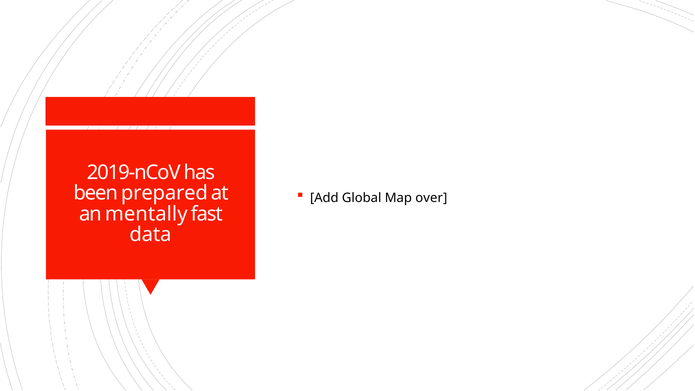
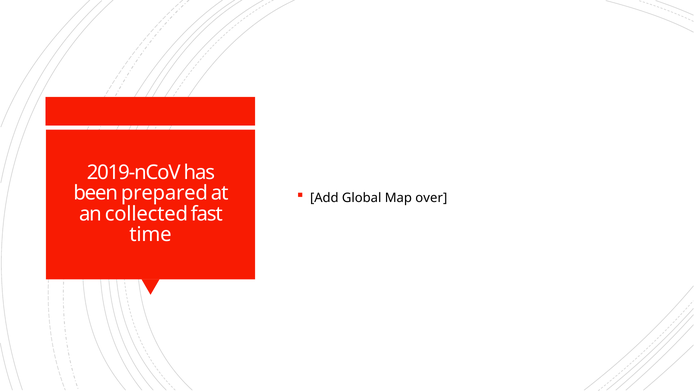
mentally: mentally -> collected (146, 214)
data: data -> time (150, 234)
